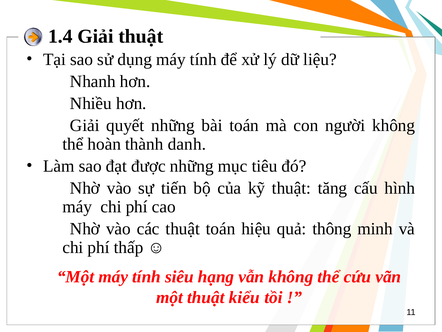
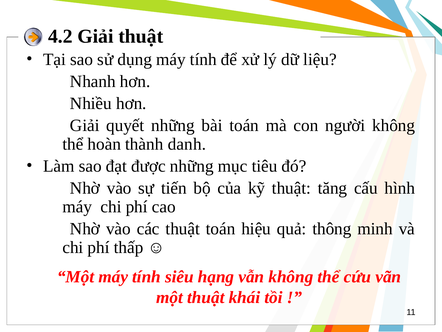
1.4: 1.4 -> 4.2 (60, 36)
kiểu: kiểu -> khái (244, 297)
